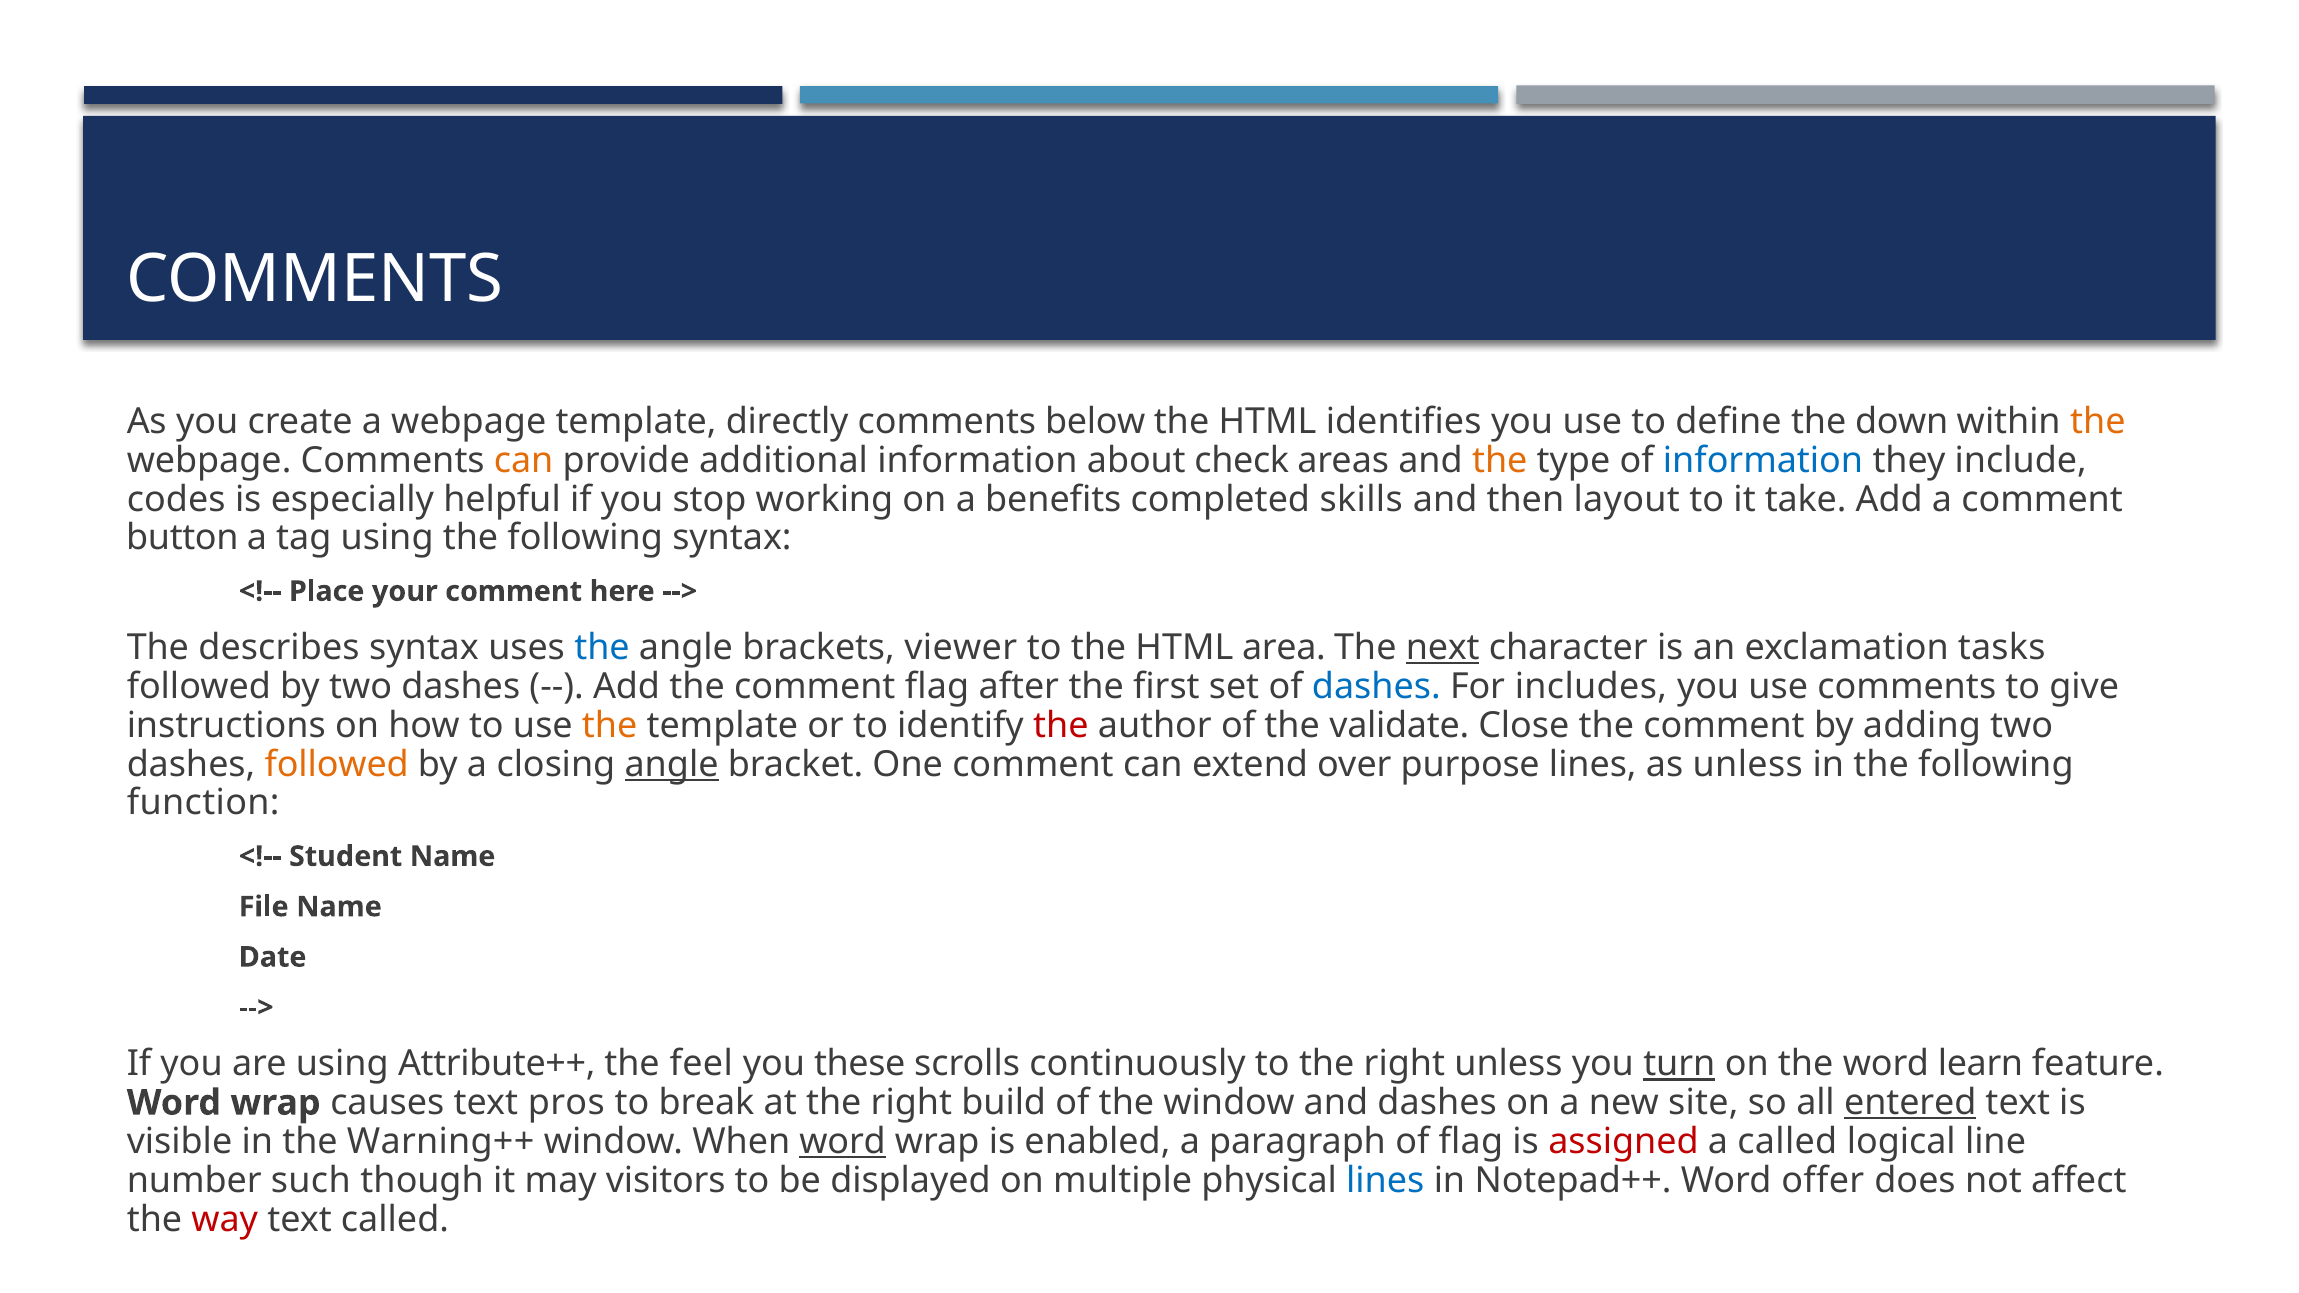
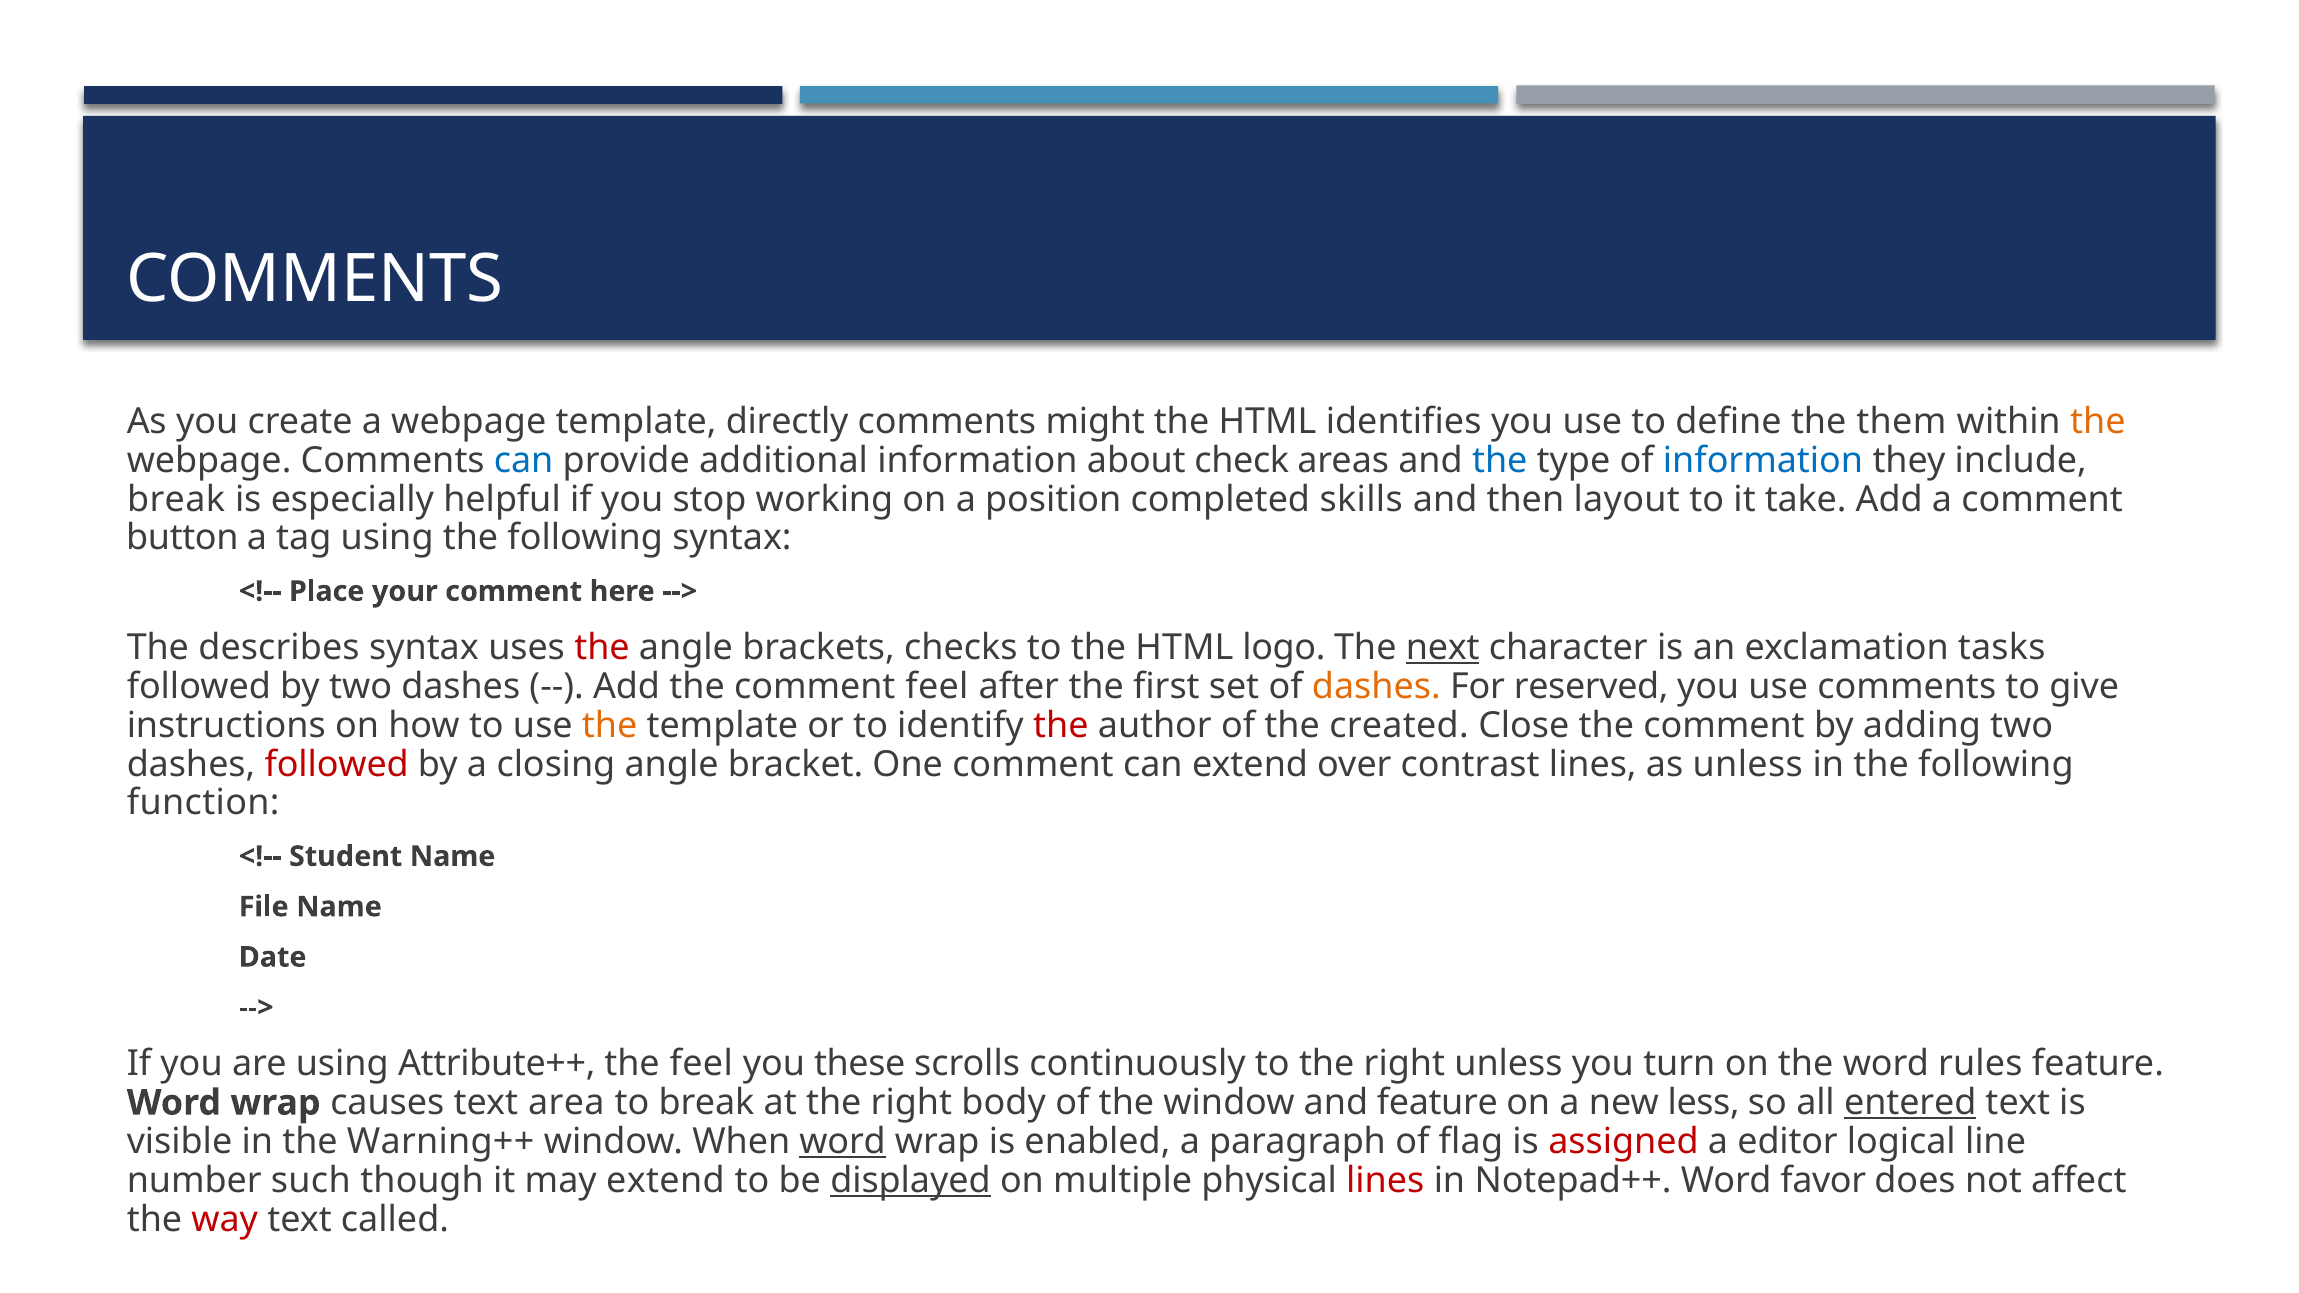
below: below -> might (1095, 422)
down: down -> them (1901, 422)
can colour: orange -> blue (524, 460)
the colour: orange -> blue (1500, 460)
codes: codes -> break (176, 499)
benefits: benefits -> position (1053, 499)
the colour: blue -> red (602, 648)
viewer: viewer -> checks (961, 648)
area: area -> logo (1284, 648)
comment flag: flag -> feel (937, 687)
dashes colour: blue -> orange (1376, 687)
includes: includes -> reserved (1591, 687)
validate: validate -> created (1399, 726)
followed colour: orange -> red (337, 764)
angle underline: present -> none (672, 764)
purpose: purpose -> contrast (1470, 764)
turn underline: present -> none (1679, 1064)
learn: learn -> rules (1980, 1064)
pros: pros -> area (566, 1103)
build: build -> body (1004, 1103)
and dashes: dashes -> feature (1437, 1103)
site: site -> less (1704, 1103)
a called: called -> editor (1788, 1142)
may visitors: visitors -> extend (665, 1181)
displayed underline: none -> present (910, 1181)
lines colour: blue -> red (1385, 1181)
offer: offer -> favor (1823, 1181)
